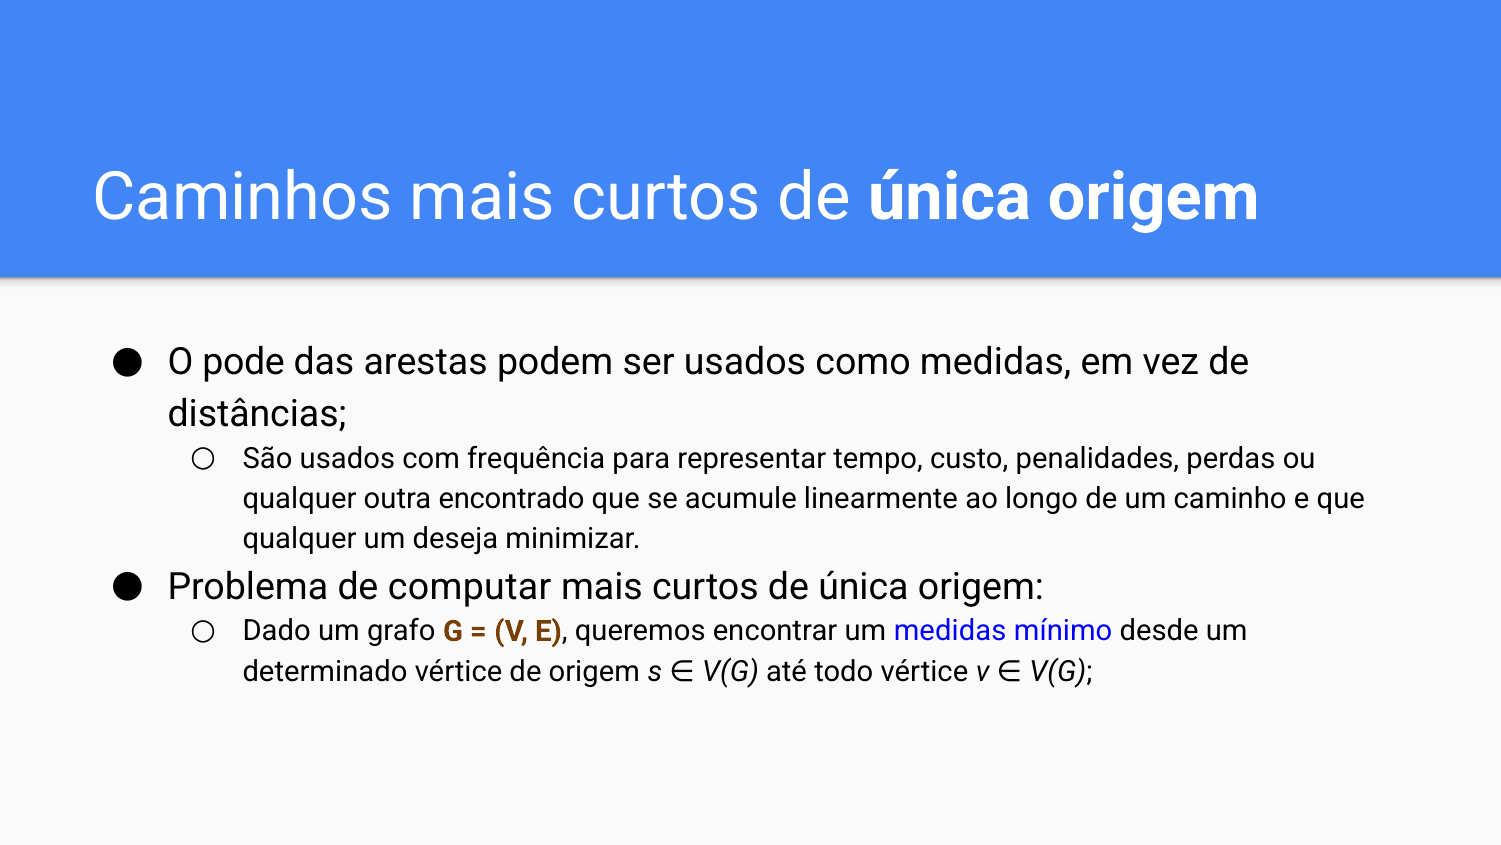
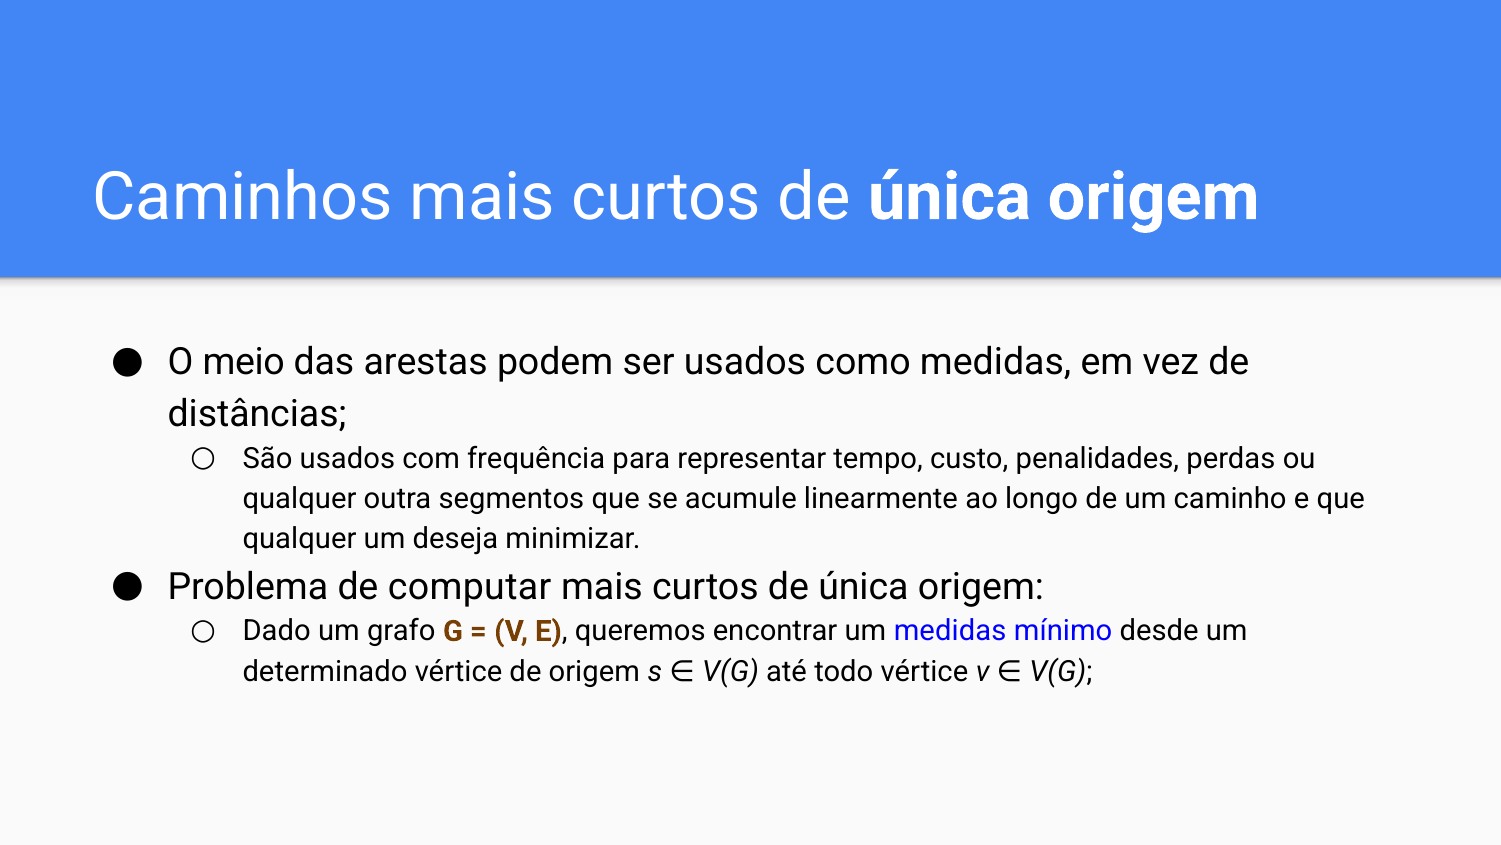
pode: pode -> meio (244, 362)
encontrado: encontrado -> segmentos (511, 499)
